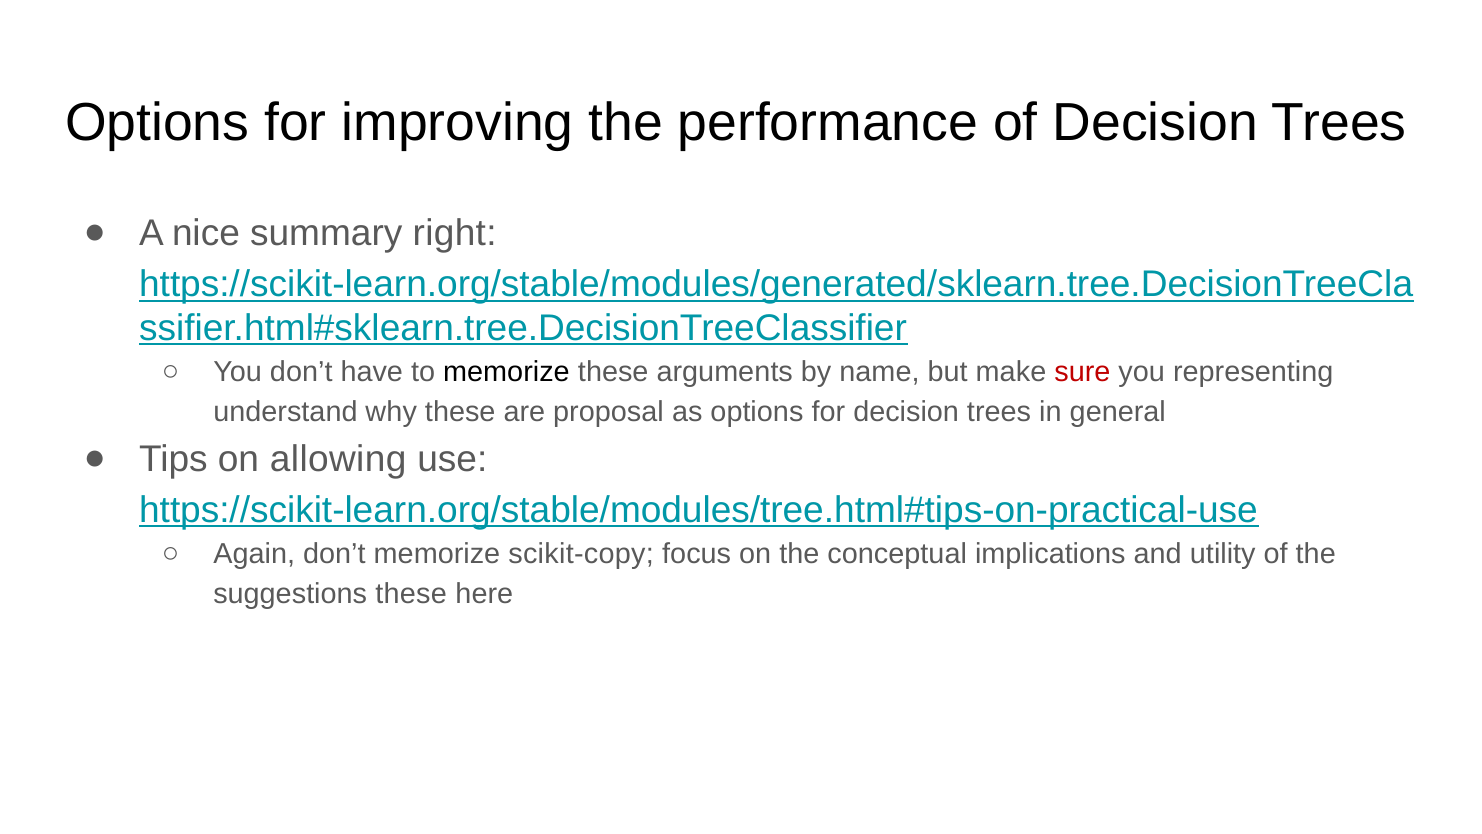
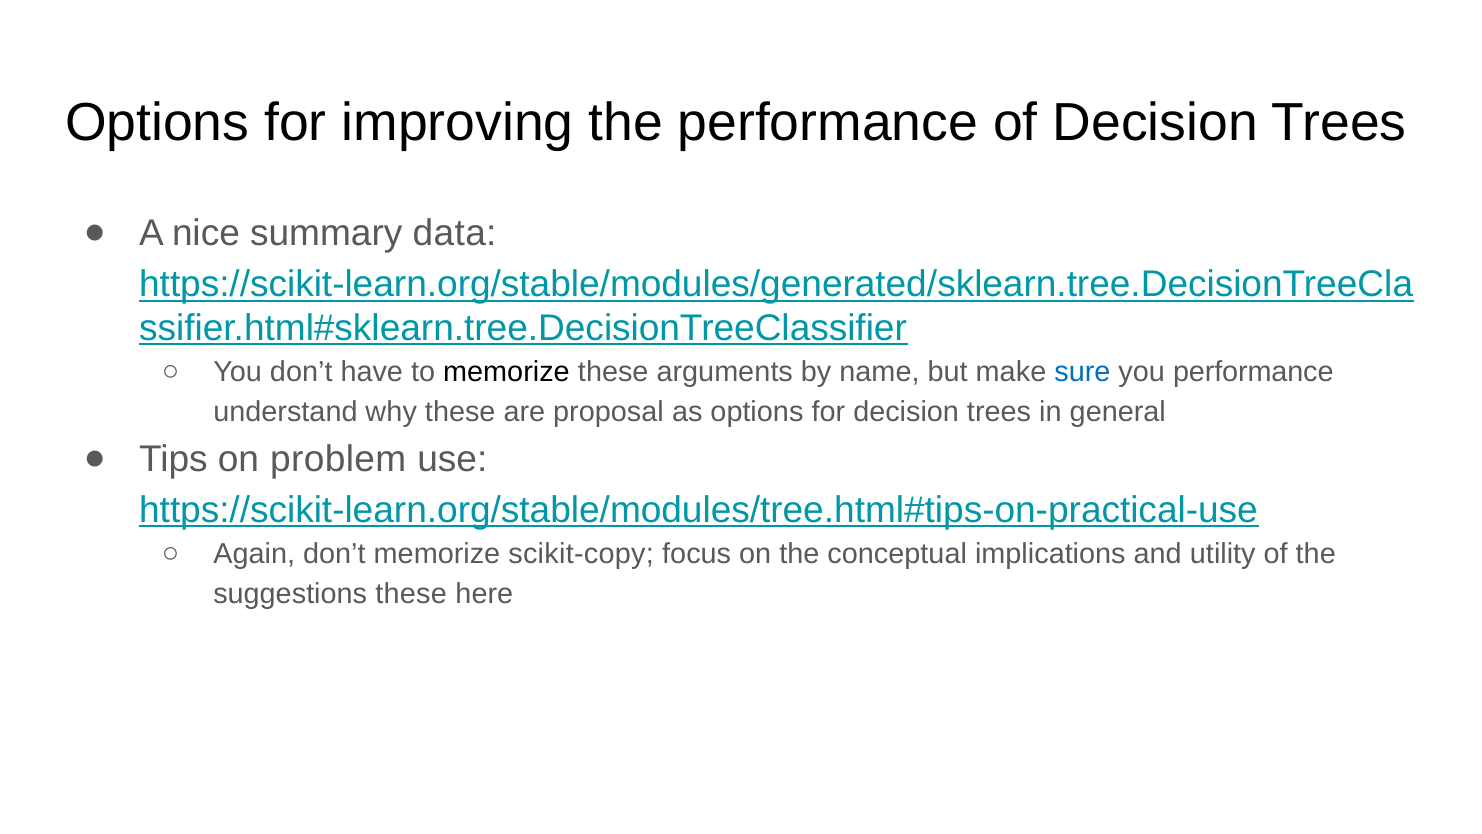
right: right -> data (455, 233)
sure colour: red -> blue (1082, 372)
you representing: representing -> performance (1253, 372)
allowing: allowing -> problem (338, 459)
